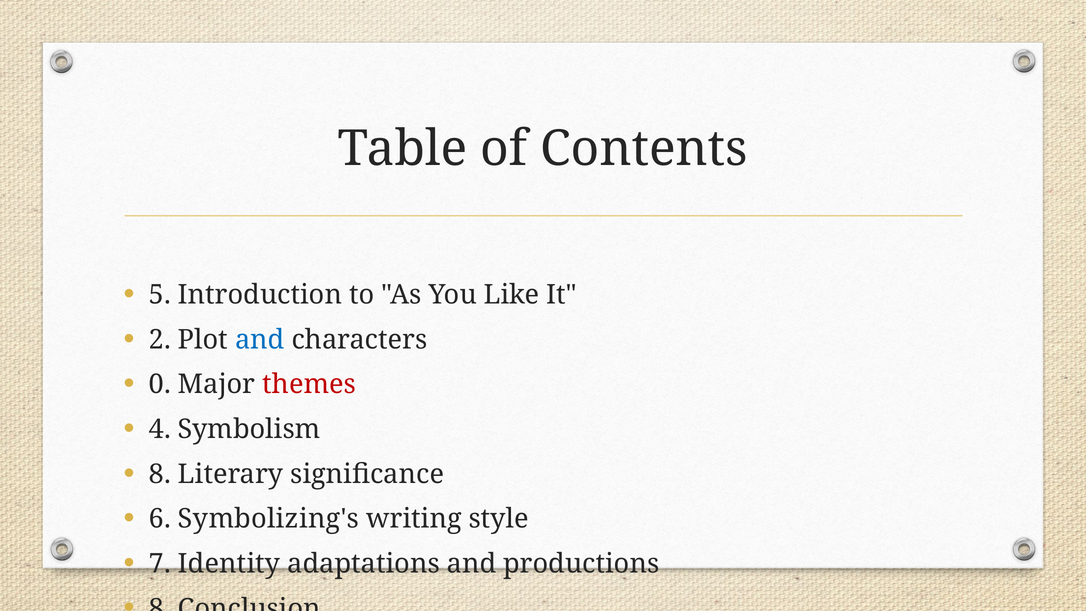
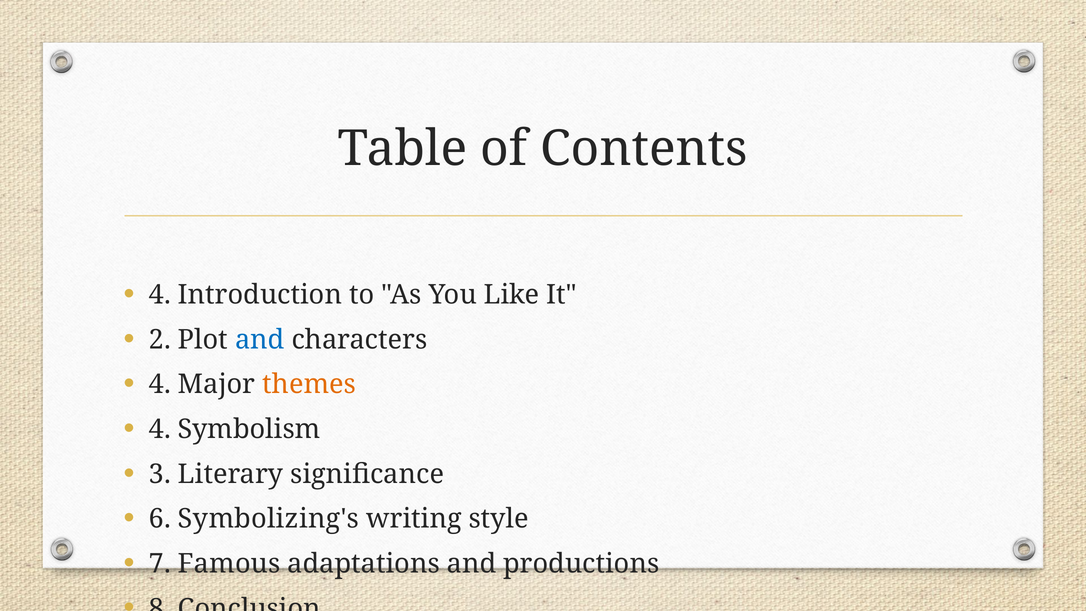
5: 5 -> 4 (160, 295)
0: 0 -> 4 (160, 384)
themes colour: red -> orange (309, 384)
8: 8 -> 3 (160, 474)
Identity: Identity -> Famous (229, 564)
